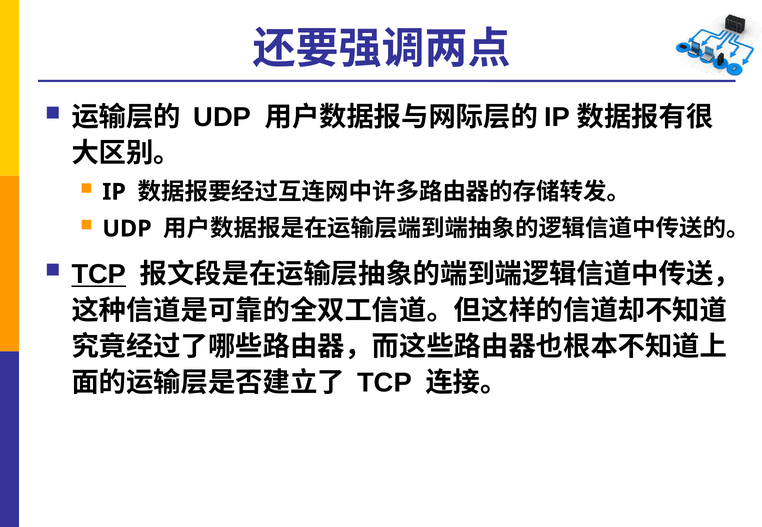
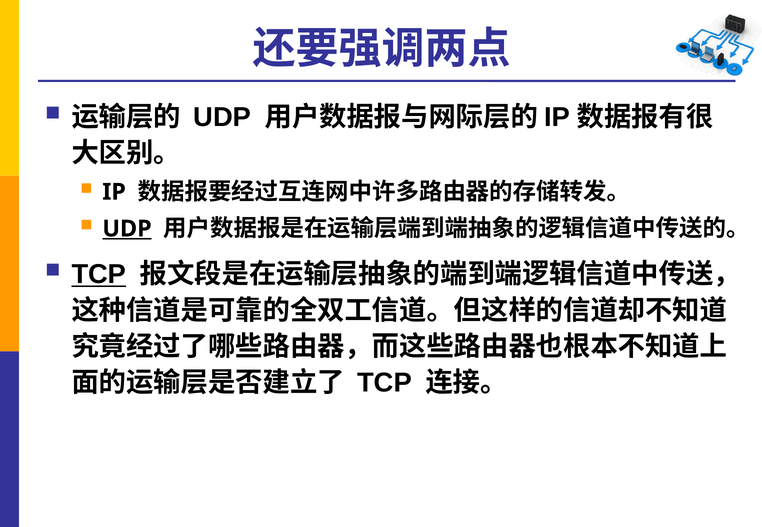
UDP underline: none -> present (127, 229)
